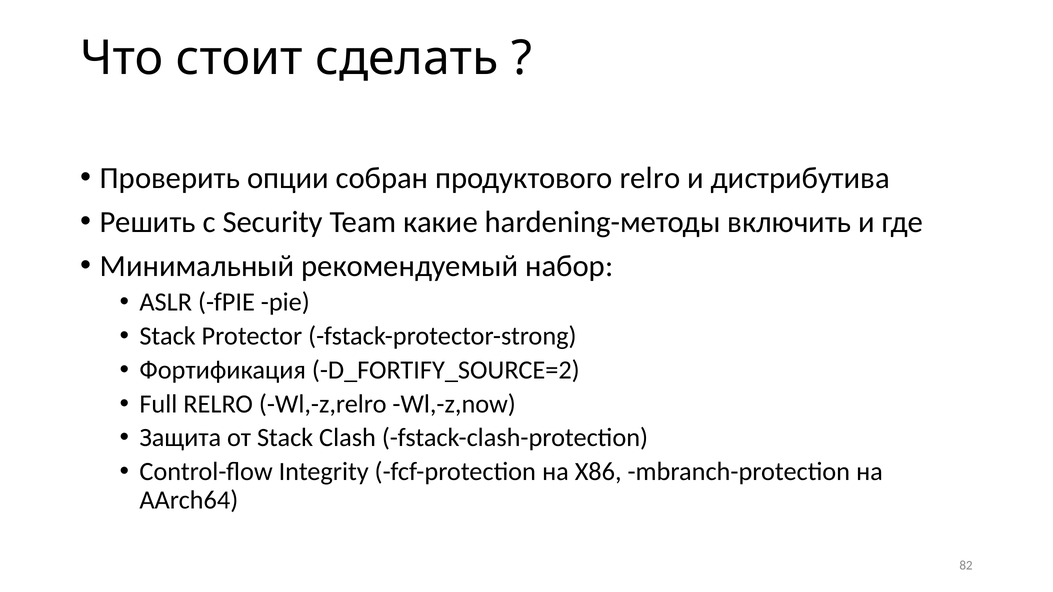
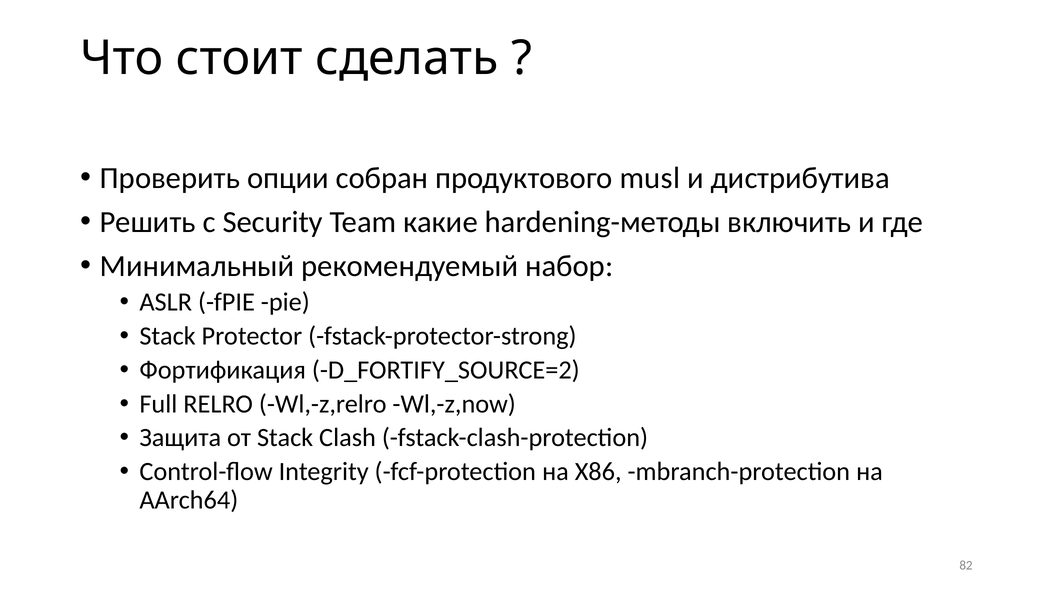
продуктового relro: relro -> musl (650, 178)
